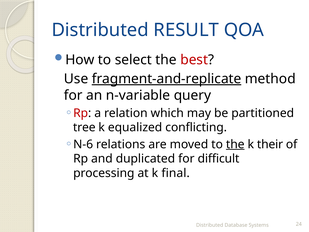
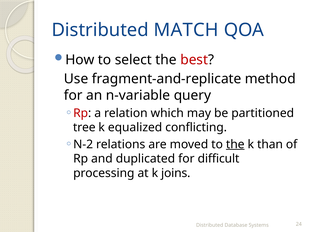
RESULT: RESULT -> MATCH (186, 30)
fragment-and-replicate underline: present -> none (167, 79)
N-6: N-6 -> N-2 (83, 144)
their: their -> than (270, 144)
final: final -> joins (176, 173)
